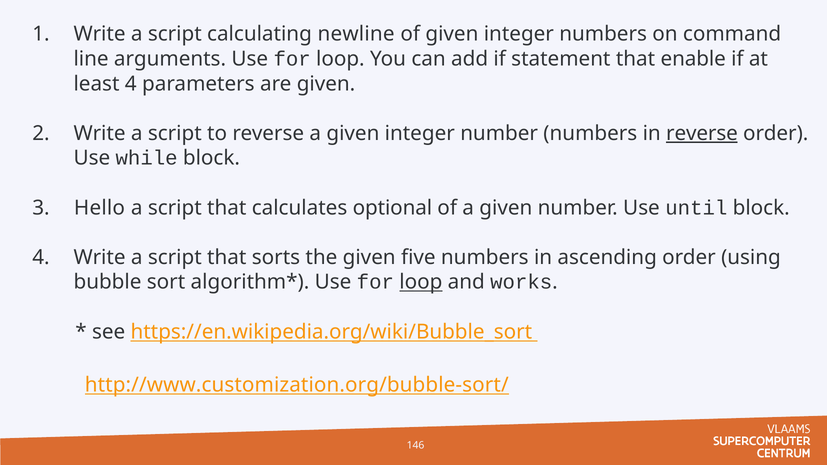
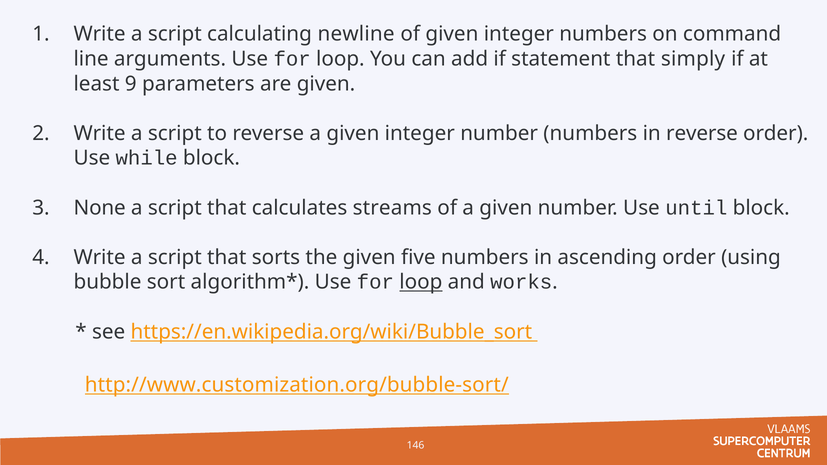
enable: enable -> simply (693, 59)
least 4: 4 -> 9 (131, 84)
reverse underline: present -> none (702, 133)
Hello: Hello -> None (100, 208)
optional: optional -> streams (392, 208)
